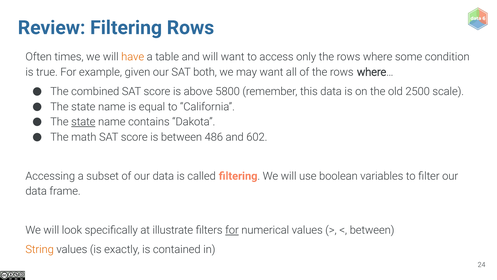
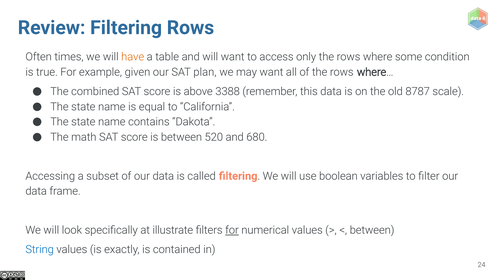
both: both -> plan (205, 72)
5800: 5800 -> 3388 (228, 91)
2500: 2500 -> 8787 (418, 91)
state underline: present -> none (83, 122)
486: 486 -> 520 (214, 137)
602: 602 -> 680 (257, 137)
String colour: orange -> blue (40, 249)
